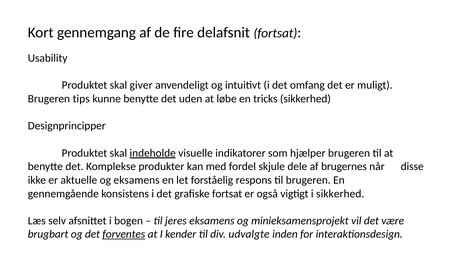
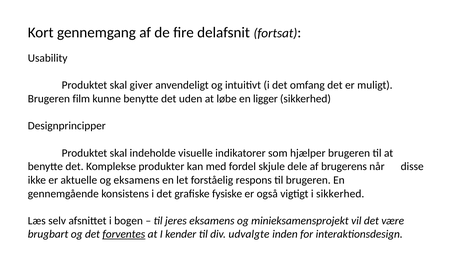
tips: tips -> film (81, 99)
tricks: tricks -> ligger (265, 99)
indeholde underline: present -> none (153, 153)
brugernes: brugernes -> brugerens (344, 167)
grafiske fortsat: fortsat -> fysiske (227, 194)
